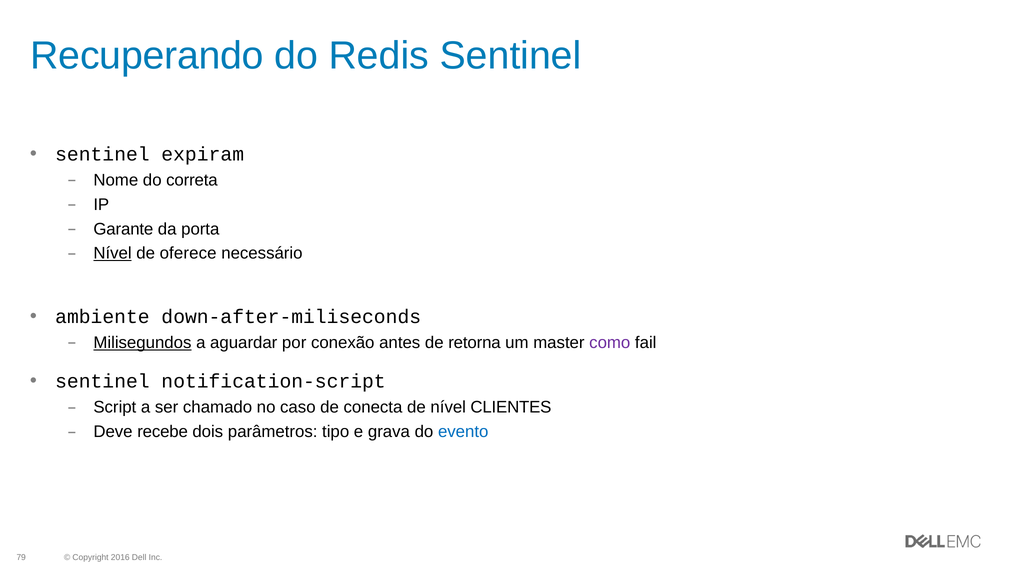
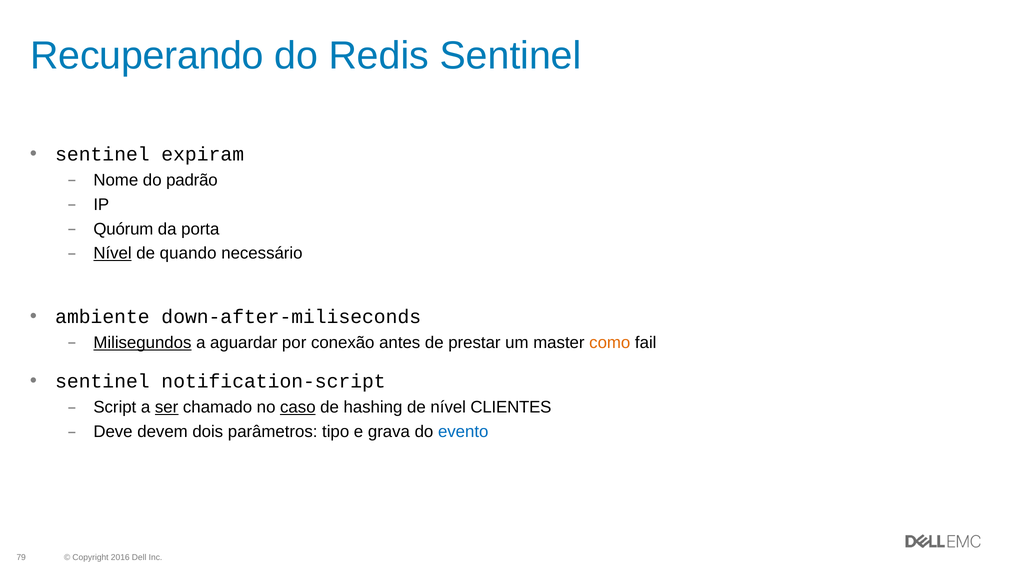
correta: correta -> padrão (192, 180)
Garante: Garante -> Quórum (123, 229)
oferece: oferece -> quando (188, 253)
retorna: retorna -> prestar (474, 343)
como colour: purple -> orange (610, 343)
ser underline: none -> present (167, 408)
caso underline: none -> present (298, 408)
conecta: conecta -> hashing (373, 408)
recebe: recebe -> devem (163, 432)
